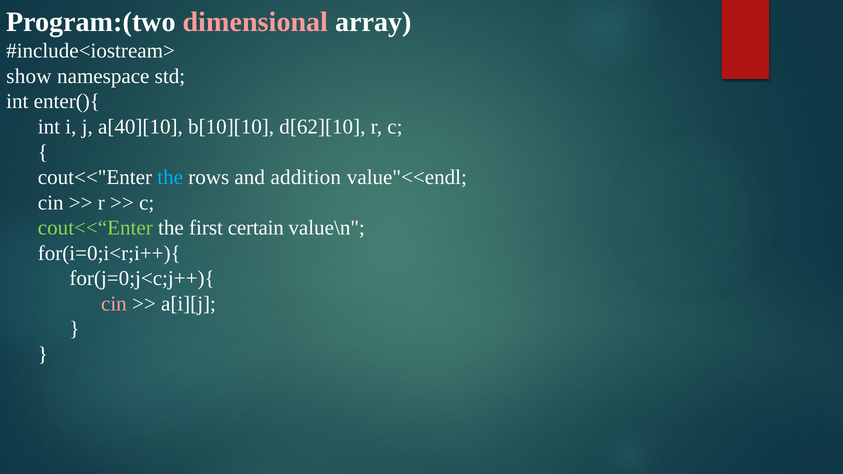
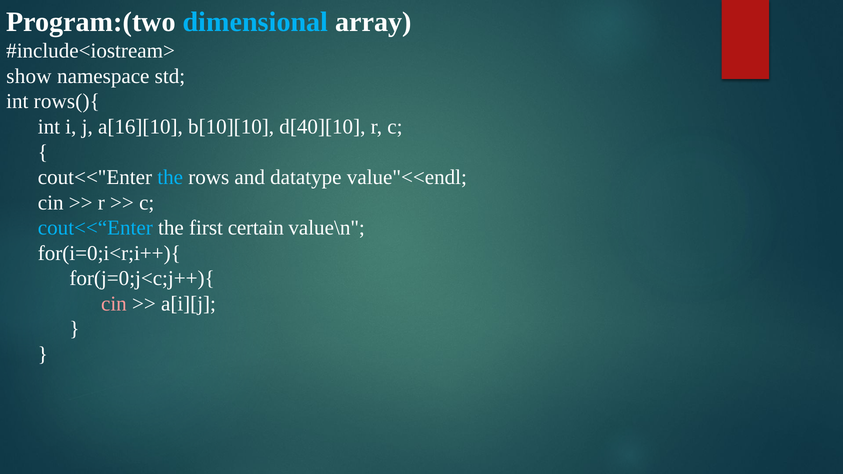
dimensional colour: pink -> light blue (255, 22)
enter(){: enter(){ -> rows(){ (67, 102)
a[40][10: a[40][10 -> a[16][10 (140, 127)
d[62][10: d[62][10 -> d[40][10 (322, 127)
addition: addition -> datatype (306, 177)
cout<<“Enter colour: light green -> light blue (95, 228)
